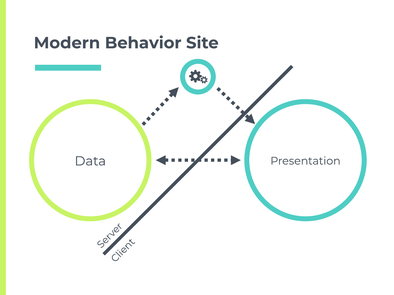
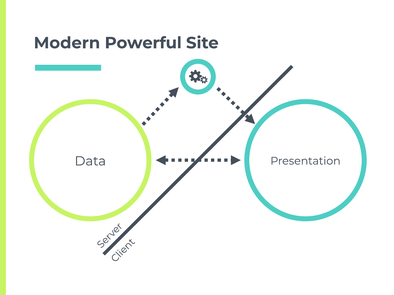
Behavior: Behavior -> Powerful (143, 43)
